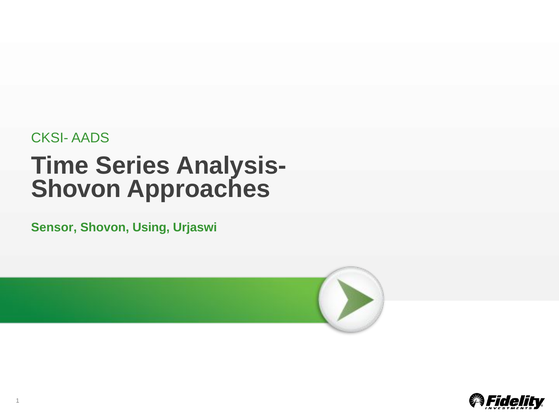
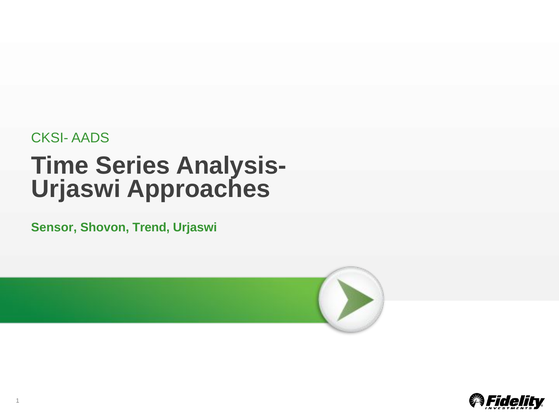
Shovon: Shovon -> Urjaswi (76, 189)
Using: Using -> Trend (151, 228)
